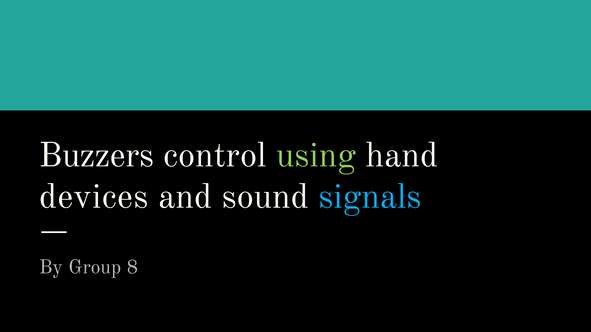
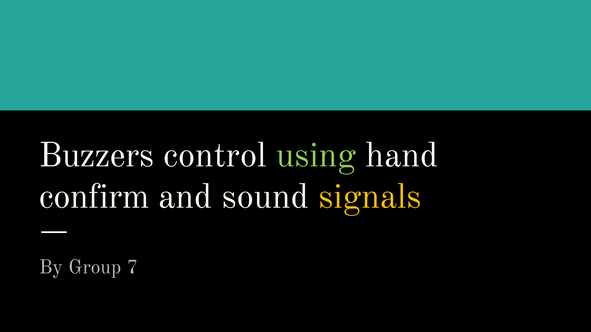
devices: devices -> confirm (94, 197)
signals colour: light blue -> yellow (370, 197)
8: 8 -> 7 (133, 267)
